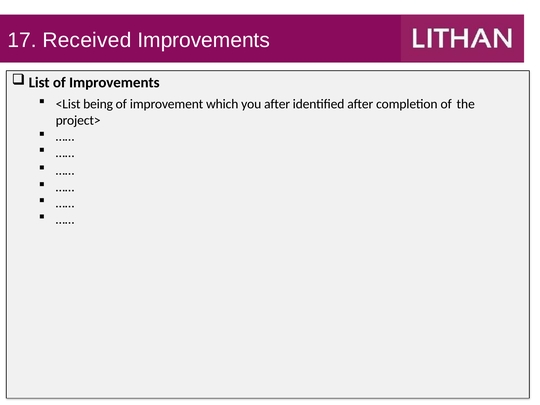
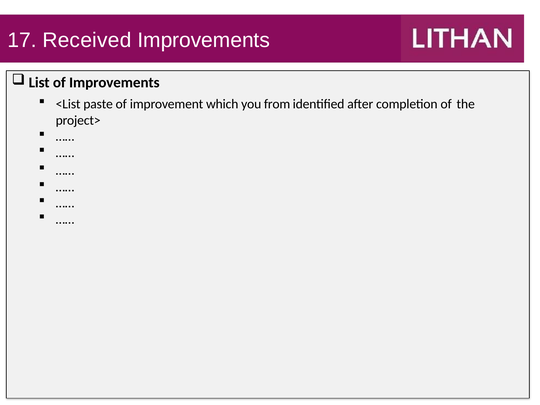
being: being -> paste (98, 104)
you after: after -> from (277, 104)
